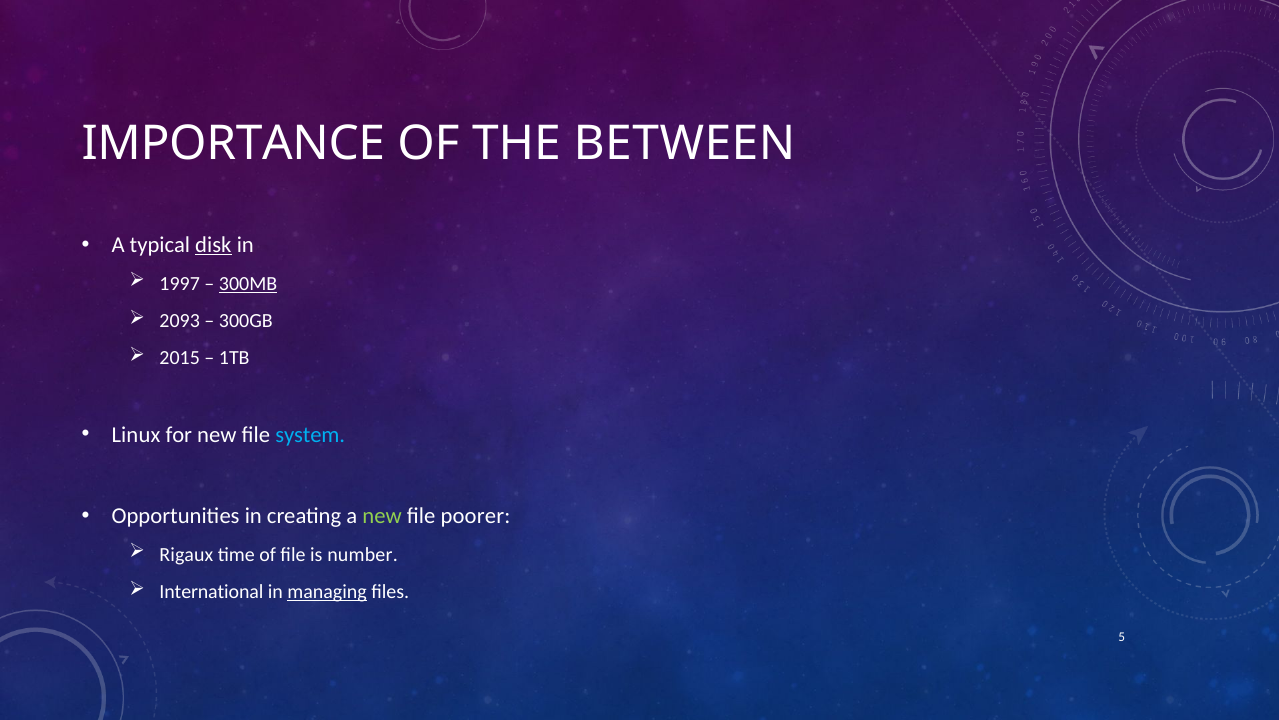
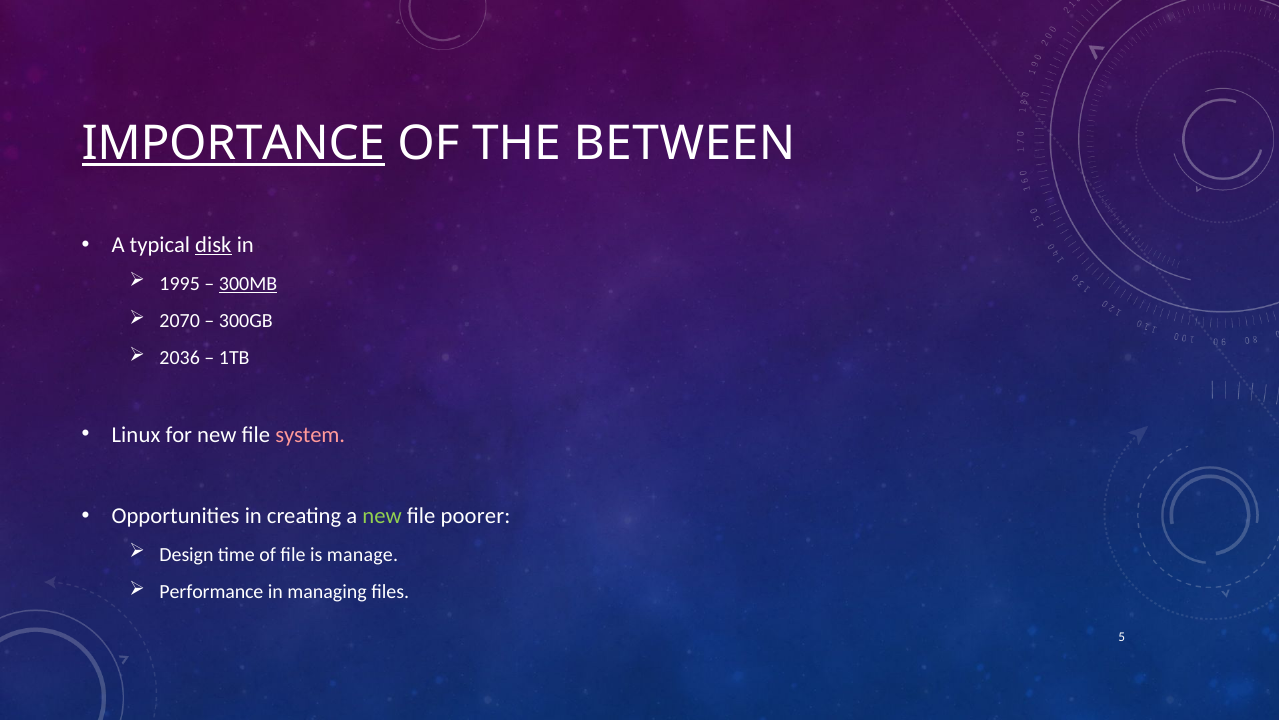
IMPORTANCE underline: none -> present (233, 144)
1997: 1997 -> 1995 (180, 283)
2093: 2093 -> 2070 (180, 321)
2015: 2015 -> 2036 (180, 358)
system colour: light blue -> pink (310, 434)
Rigaux: Rigaux -> Design (186, 554)
number: number -> manage (363, 554)
International: International -> Performance (211, 592)
managing underline: present -> none (327, 592)
